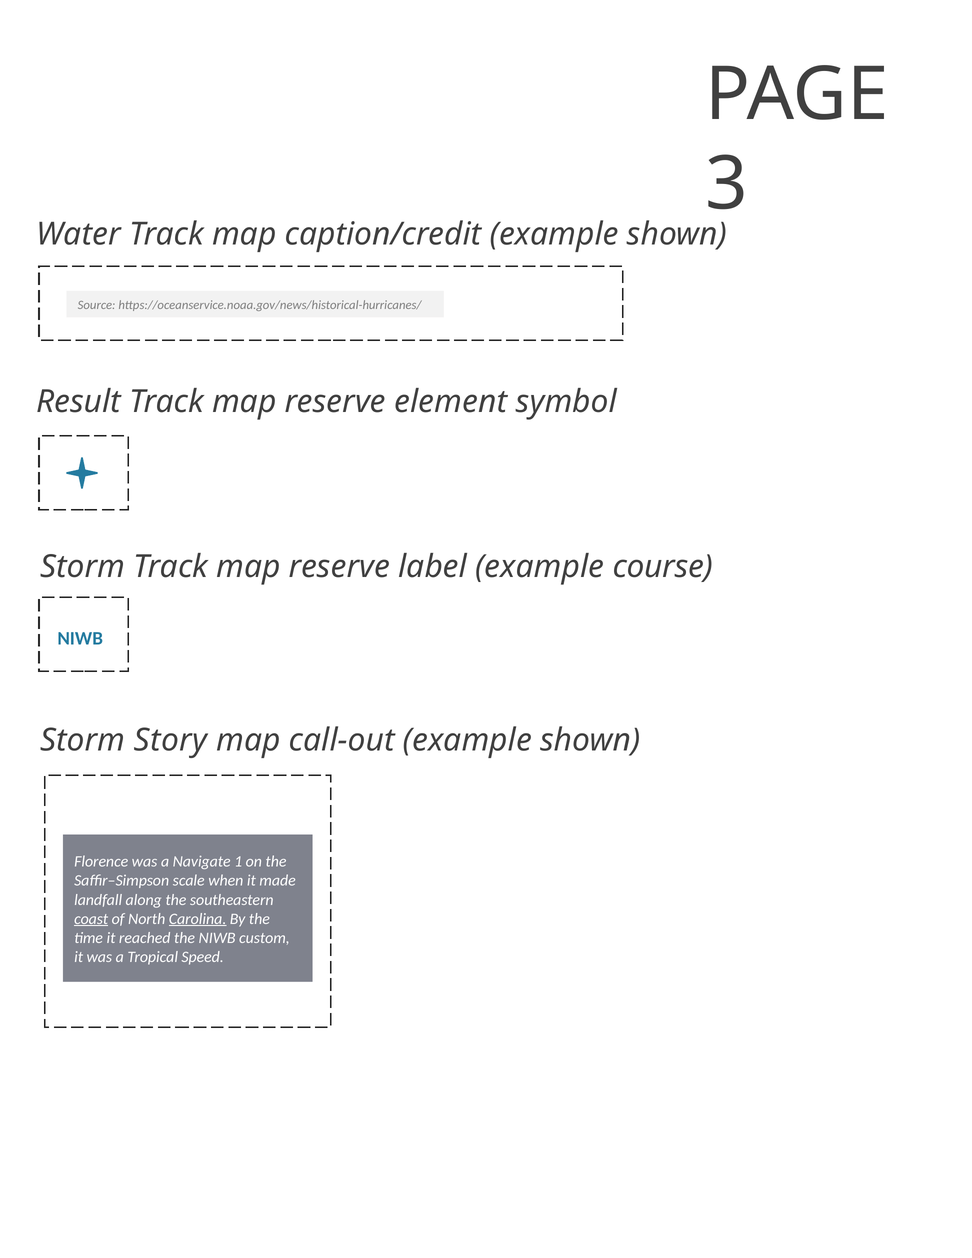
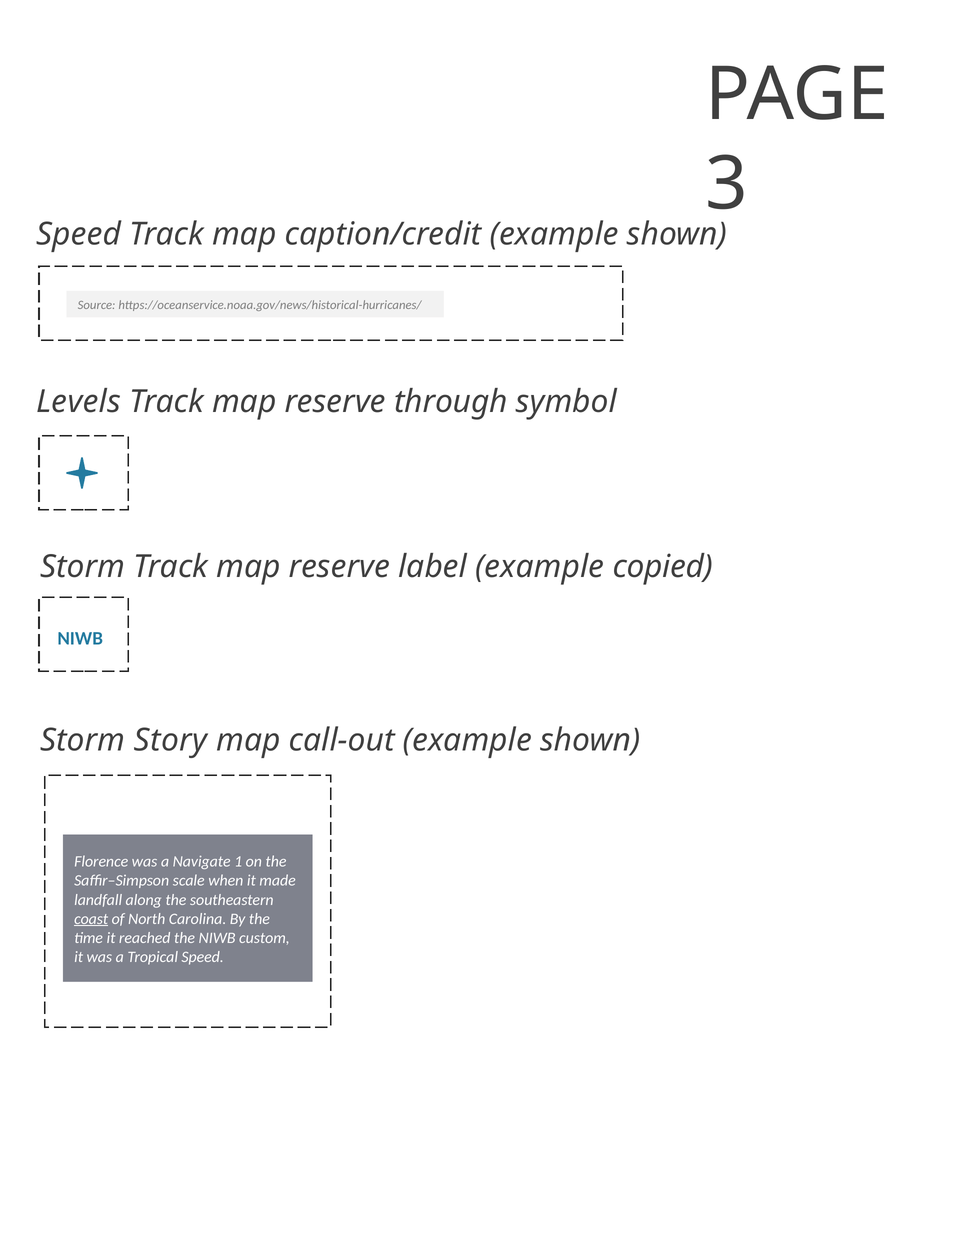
Water: Water -> Speed (78, 234)
Result: Result -> Levels (78, 401)
element: element -> through (451, 401)
course: course -> copied (663, 567)
Carolina underline: present -> none (198, 919)
